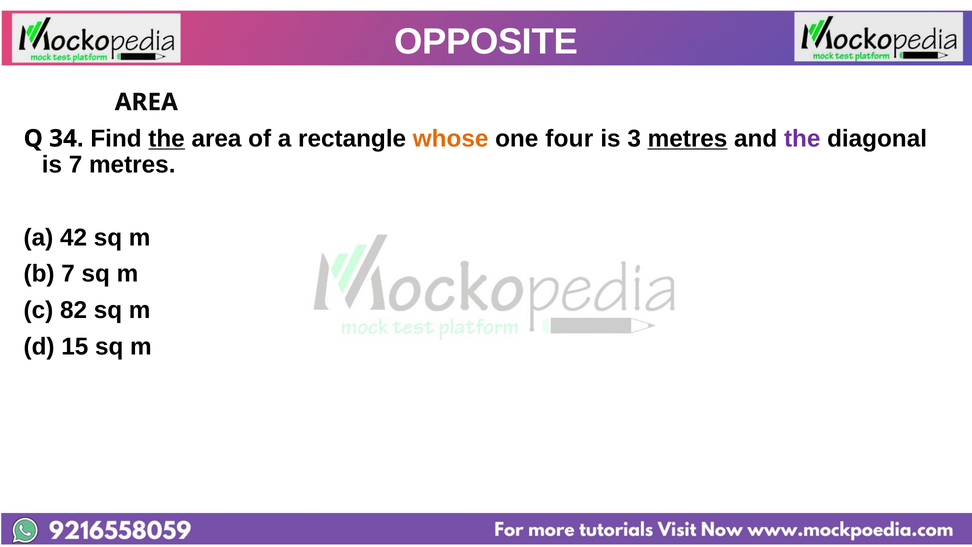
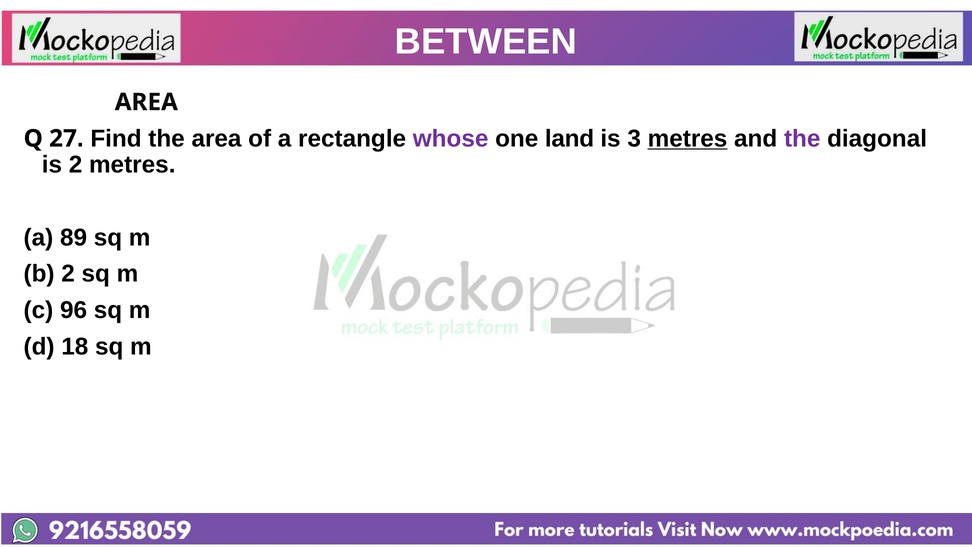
OPPOSITE: OPPOSITE -> BETWEEN (486, 42)
34: 34 -> 27 (63, 138)
the underline: present -> none (167, 138)
whose colour: orange -> purple (451, 138)
four: four -> land (570, 138)
is 7: 7 -> 2 (76, 165)
42: 42 -> 89 (74, 237)
b 7: 7 -> 2 (68, 274)
82: 82 -> 96 (74, 310)
15: 15 -> 18 (75, 347)
